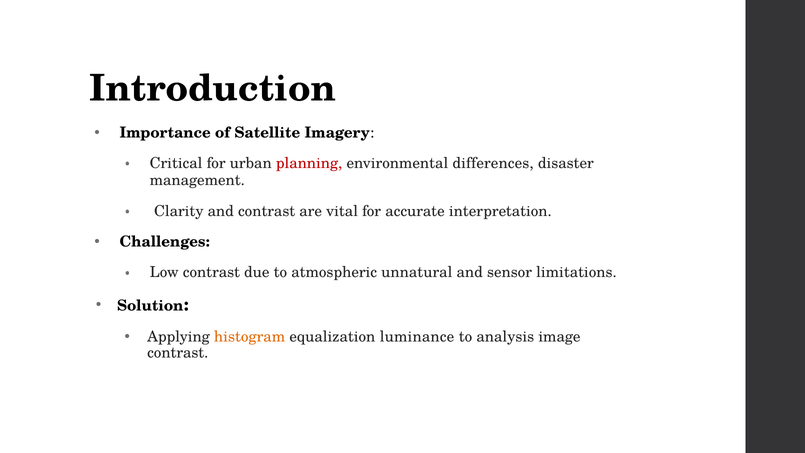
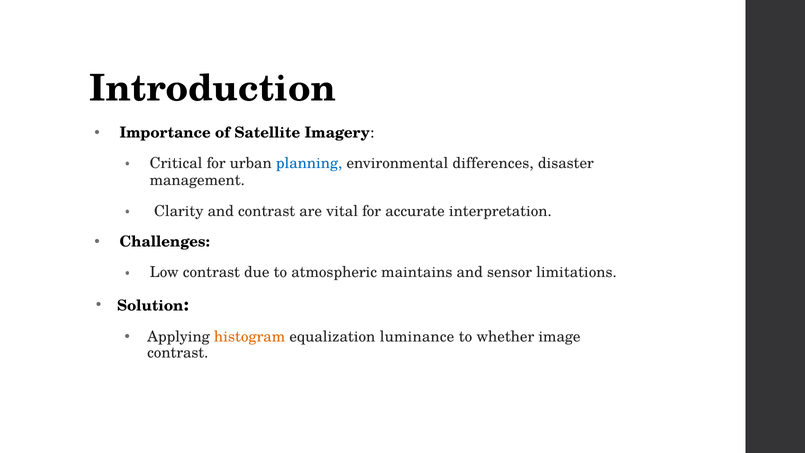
planning colour: red -> blue (309, 163)
unnatural: unnatural -> maintains (417, 272)
analysis: analysis -> whether (505, 337)
